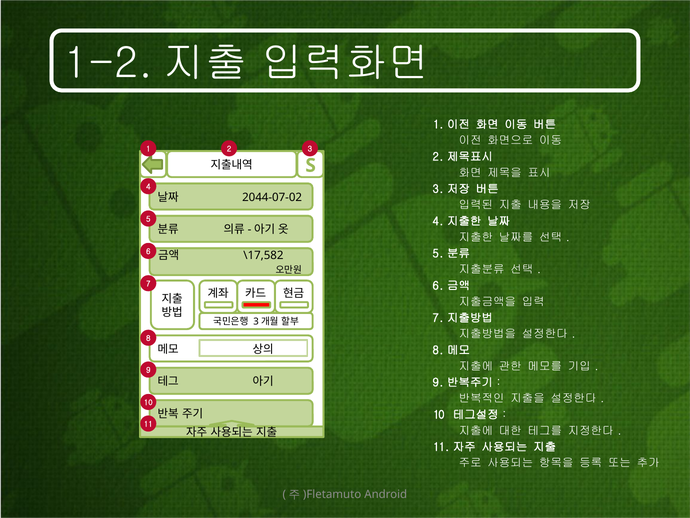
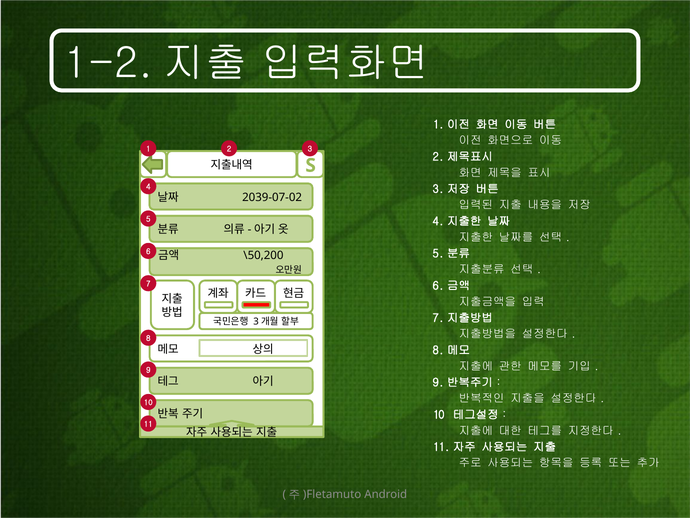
2044-07-02: 2044-07-02 -> 2039-07-02 (272, 197)
\17,582: \17,582 -> \50,200 (263, 255)
